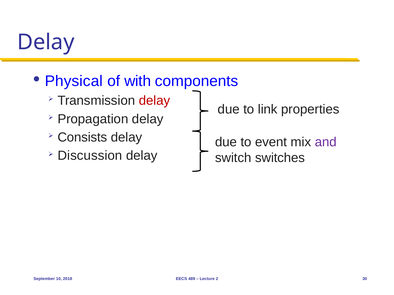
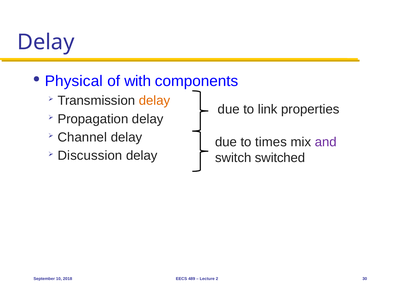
delay colour: red -> orange (154, 101)
Consists: Consists -> Channel (82, 138)
event: event -> times (271, 142)
switches: switches -> switched (280, 158)
